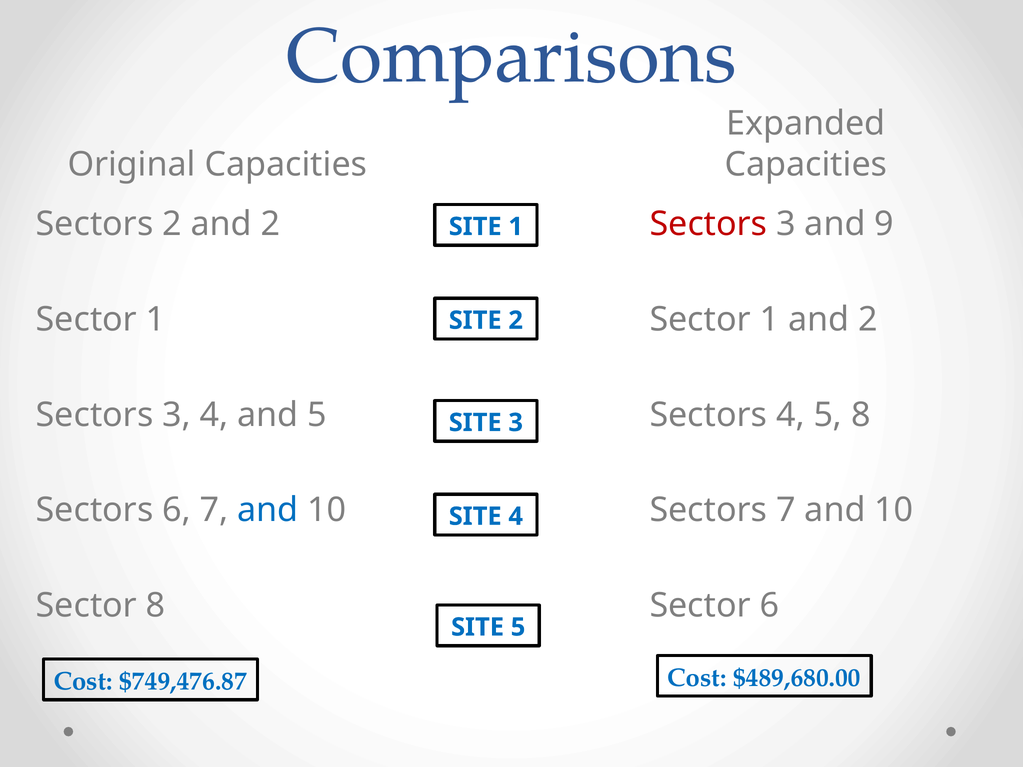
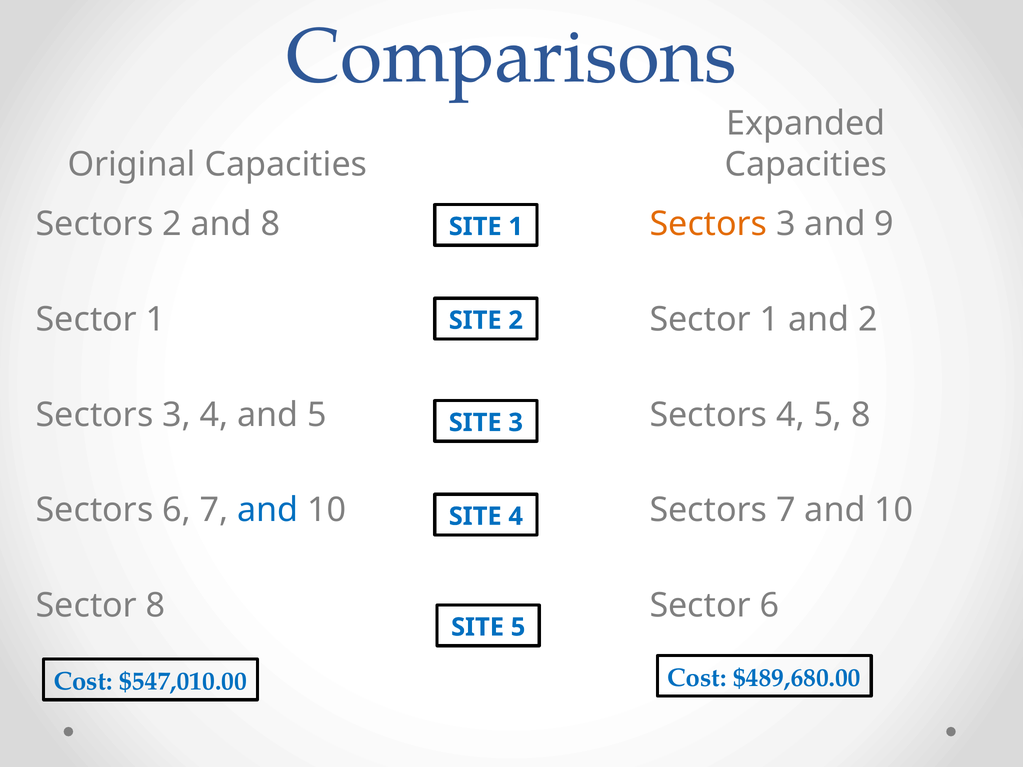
2 and 2: 2 -> 8 (270, 224)
Sectors colour: red -> orange (708, 224)
$749,476.87: $749,476.87 -> $547,010.00 (183, 681)
